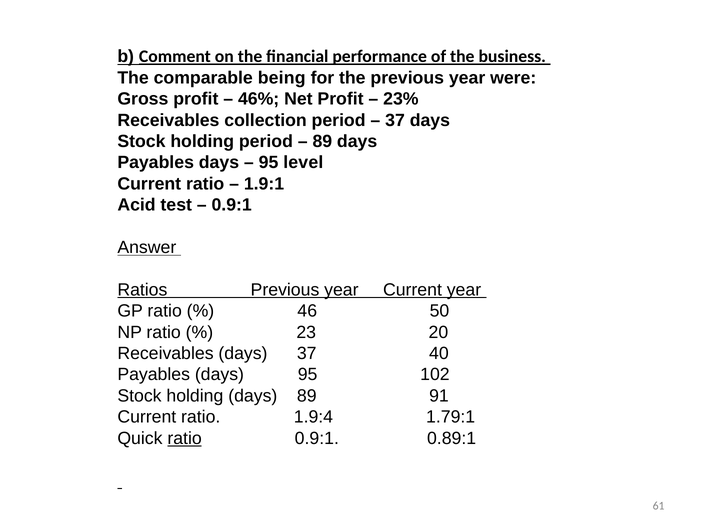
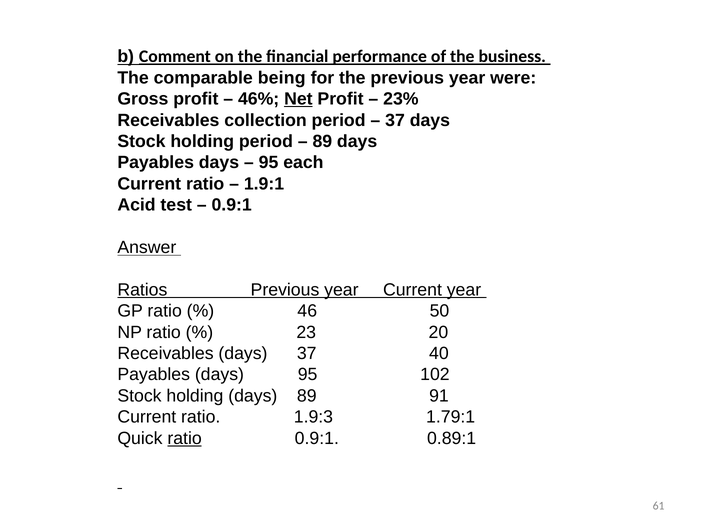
Net underline: none -> present (298, 99)
level: level -> each (303, 163)
1.9:4: 1.9:4 -> 1.9:3 (313, 417)
